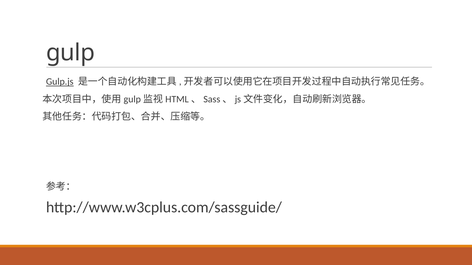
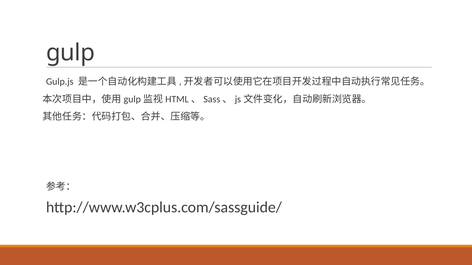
Gulp.js underline: present -> none (60, 82)
